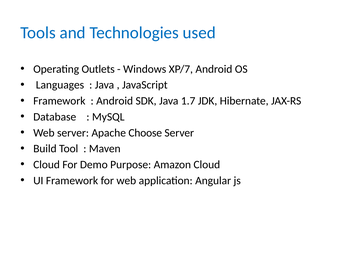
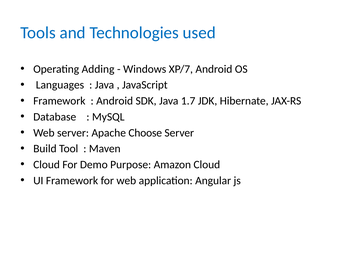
Outlets: Outlets -> Adding (98, 69)
